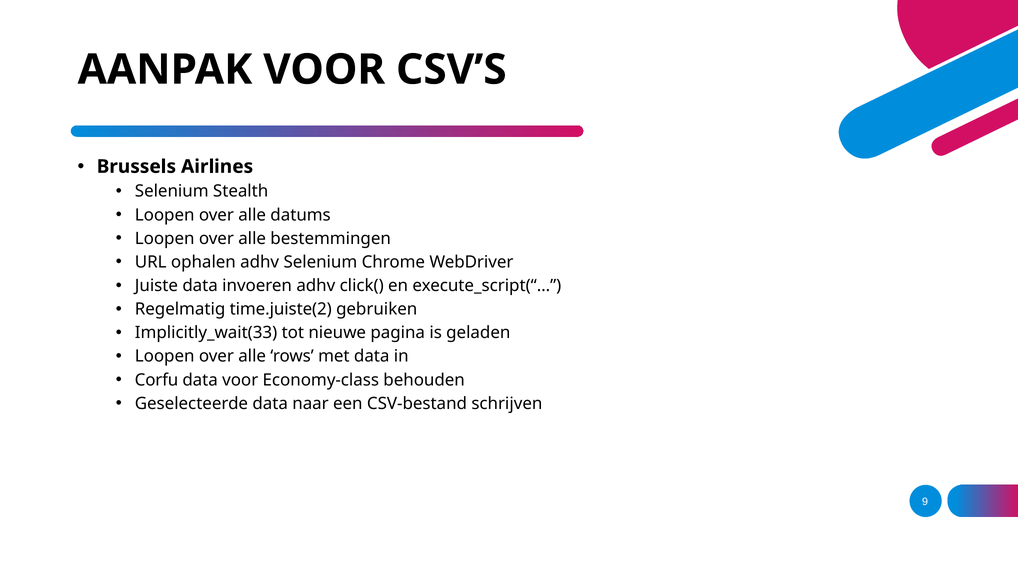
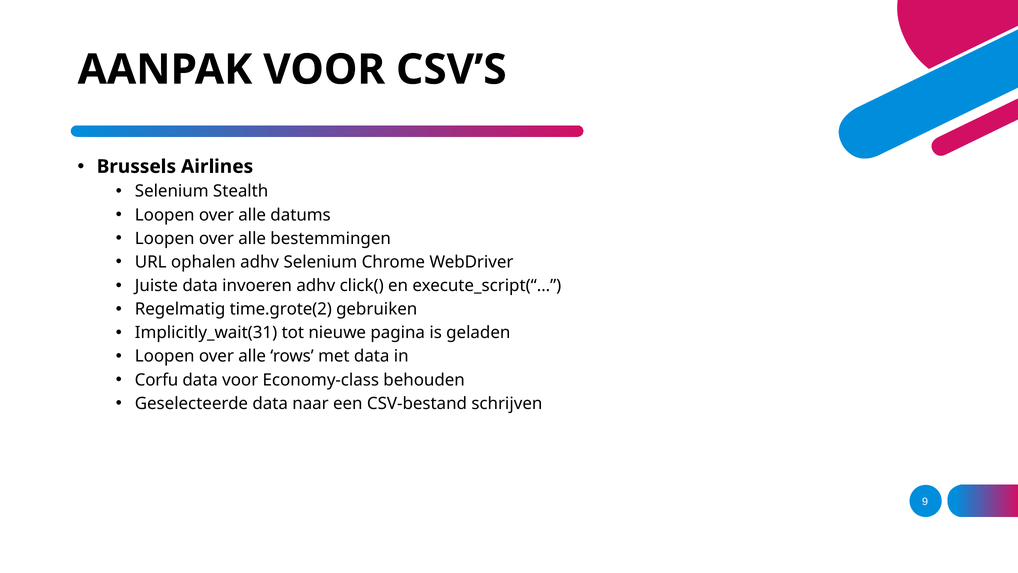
time.juiste(2: time.juiste(2 -> time.grote(2 (281, 309)
Implicitly_wait(33: Implicitly_wait(33 -> Implicitly_wait(31 (206, 333)
